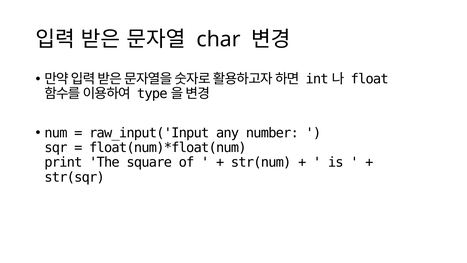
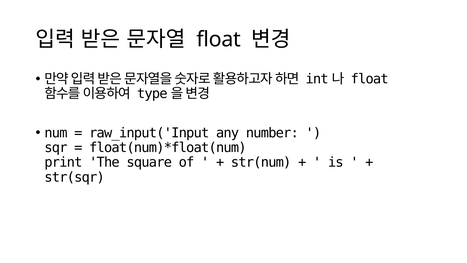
char: char -> float (219, 39)
